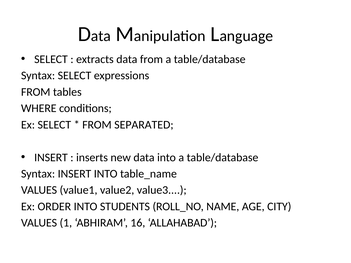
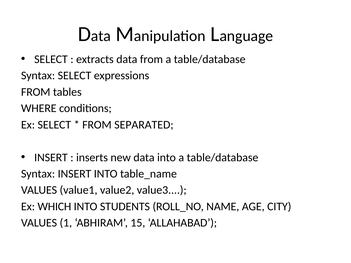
ORDER: ORDER -> WHICH (54, 207)
16: 16 -> 15 (138, 223)
